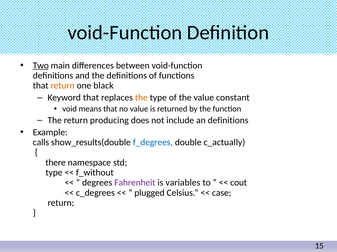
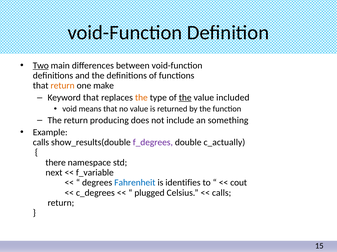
black: black -> make (104, 86)
the underline: none -> present (185, 98)
constant: constant -> included (233, 98)
an definitions: definitions -> something (228, 121)
f_degrees colour: blue -> purple (153, 143)
type: type -> next (54, 173)
f_without: f_without -> f_variable (95, 173)
Fahrenheit colour: purple -> blue (135, 183)
variables: variables -> identifies (183, 183)
case: case -> calls (222, 193)
